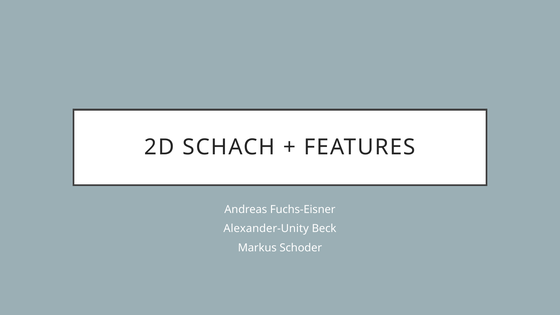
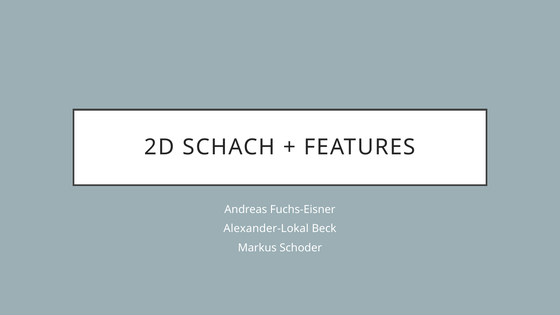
Alexander-Unity: Alexander-Unity -> Alexander-Lokal (266, 229)
